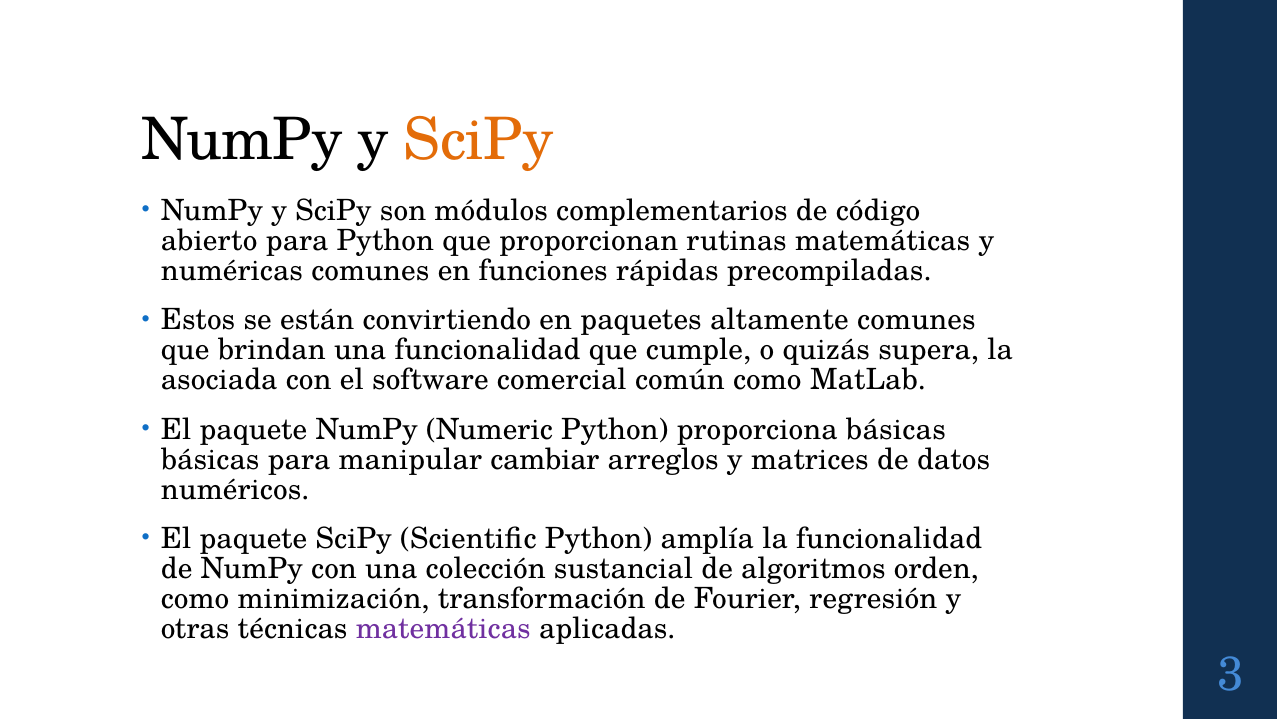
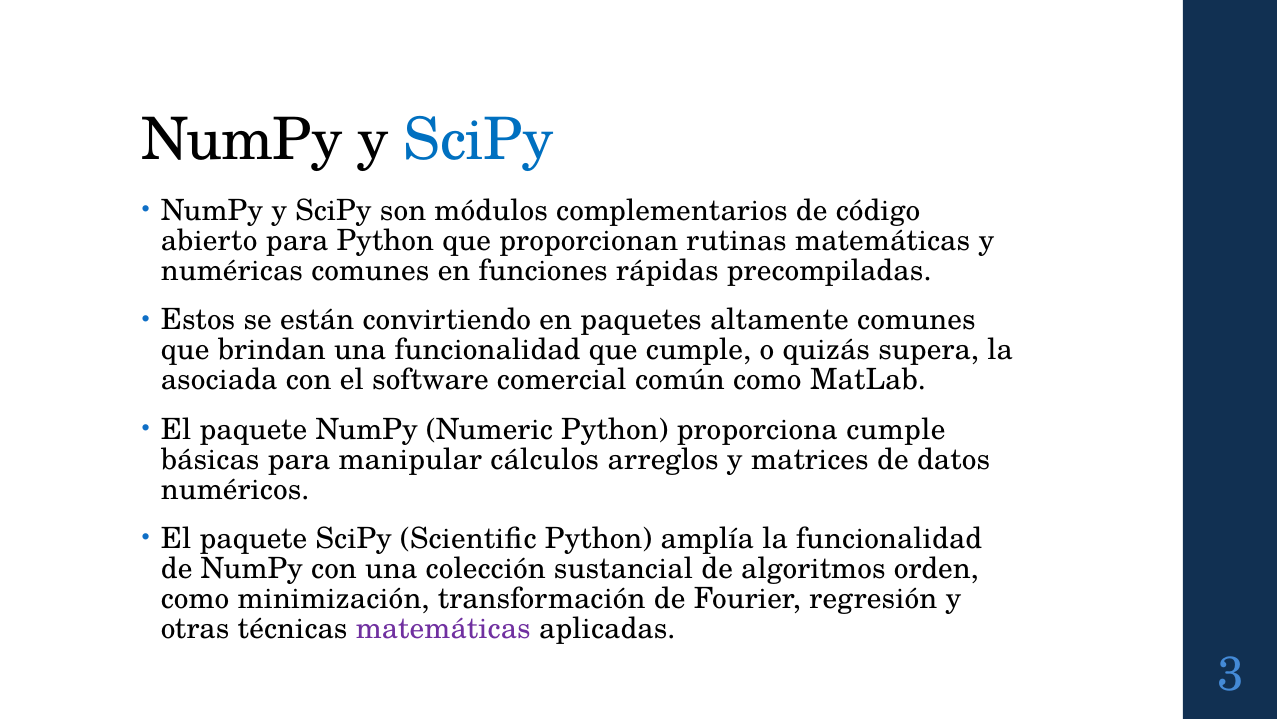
SciPy colour: orange -> blue (479, 140)
proporciona básicas: básicas -> cumple (896, 429)
cambiar: cambiar -> cálculos (545, 459)
